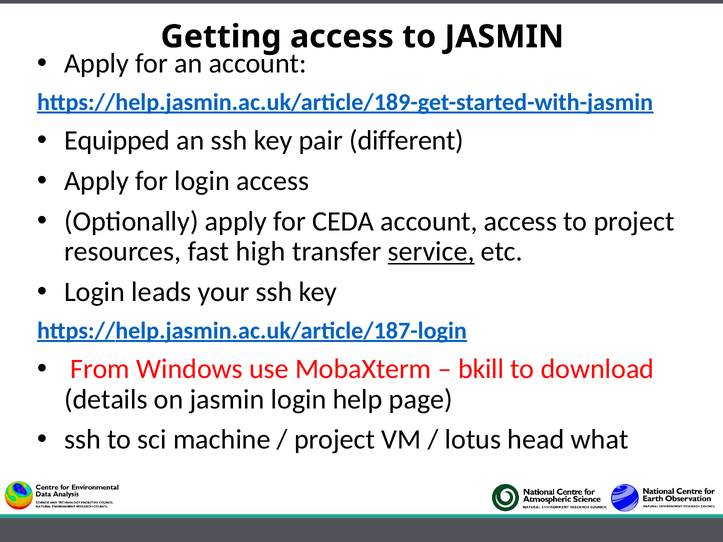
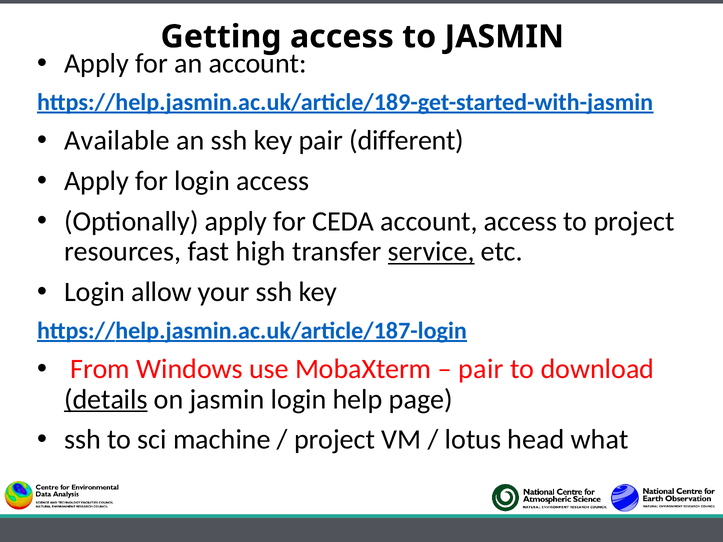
Equipped: Equipped -> Available (117, 141)
leads: leads -> allow (162, 292)
bkill: bkill -> pair (481, 369)
details underline: none -> present (106, 399)
